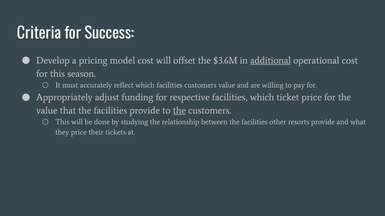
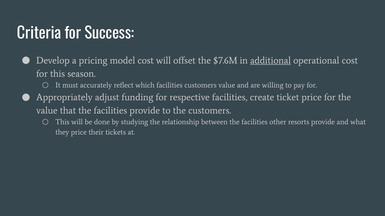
$3.6M: $3.6M -> $7.6M (225, 61)
facilities which: which -> create (262, 97)
the underline: present -> none (179, 111)
